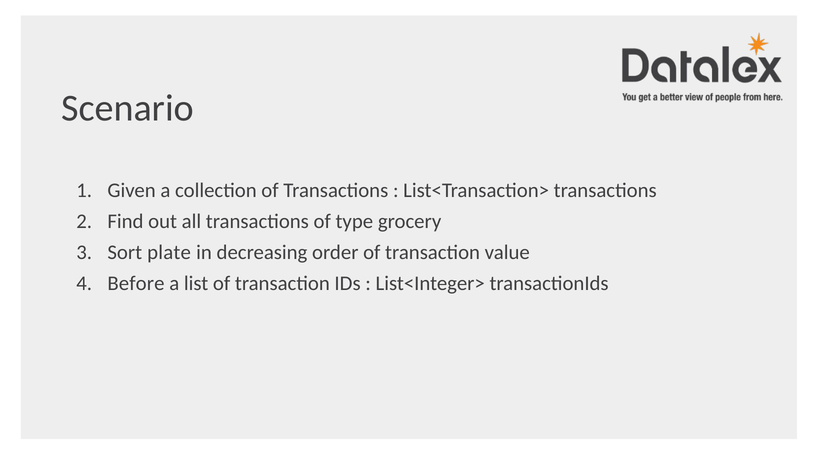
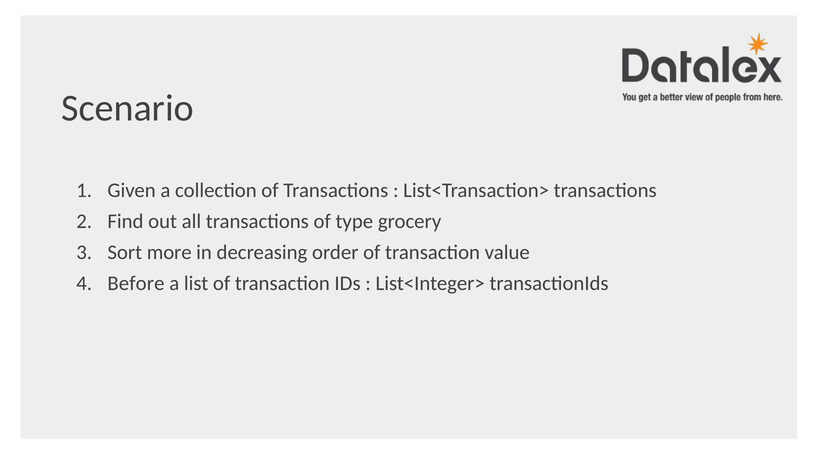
plate: plate -> more (169, 253)
